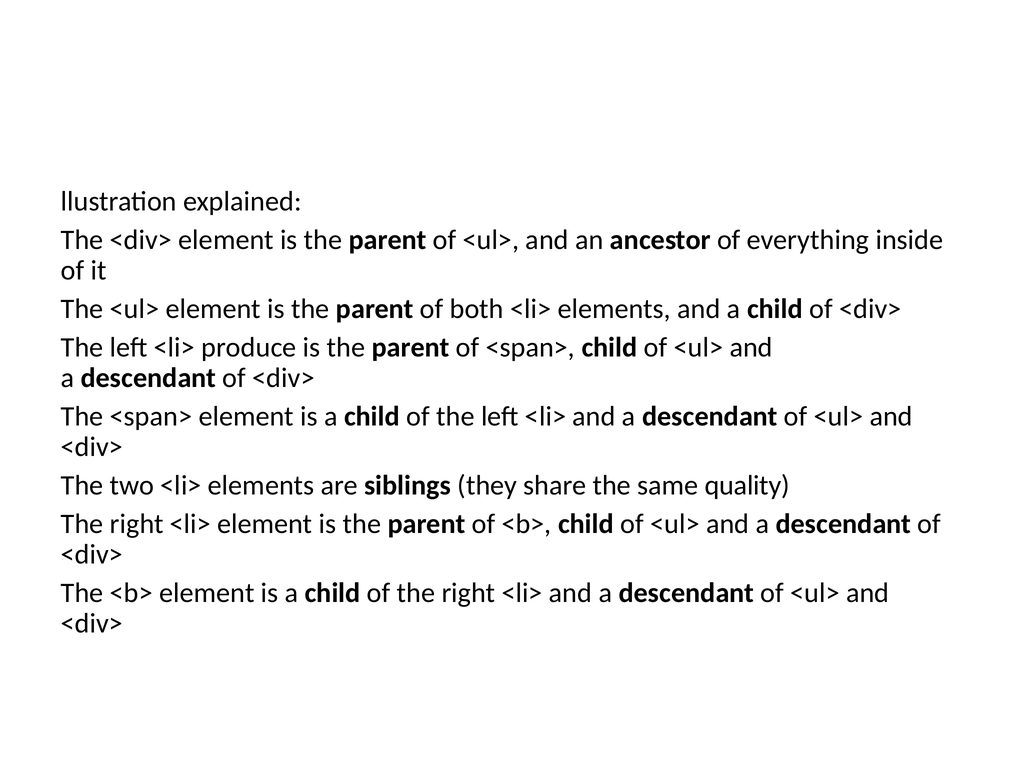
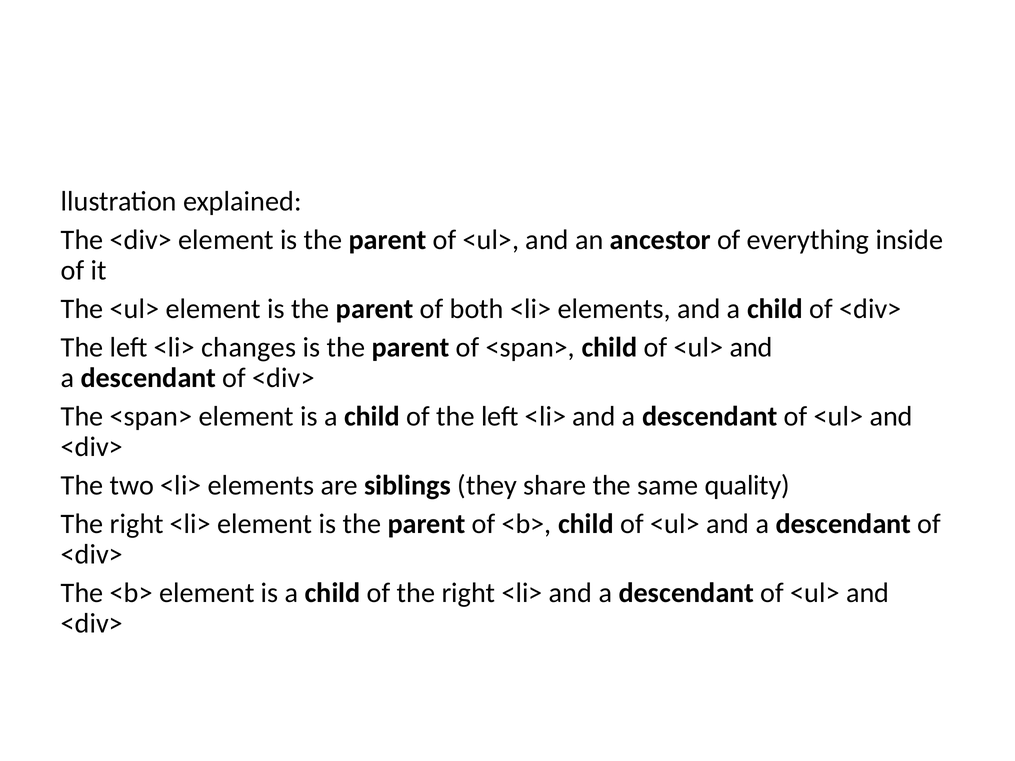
produce: produce -> changes (249, 348)
